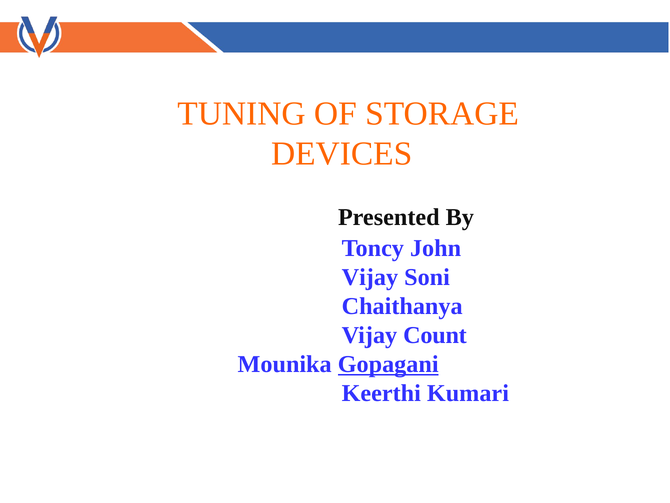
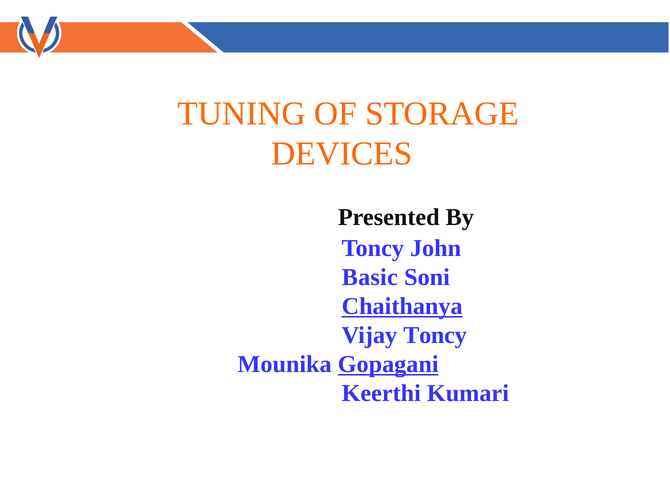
Vijay: Vijay -> Basic (370, 277)
Chaithanya underline: none -> present (402, 306)
Vijay Count: Count -> Toncy (435, 335)
